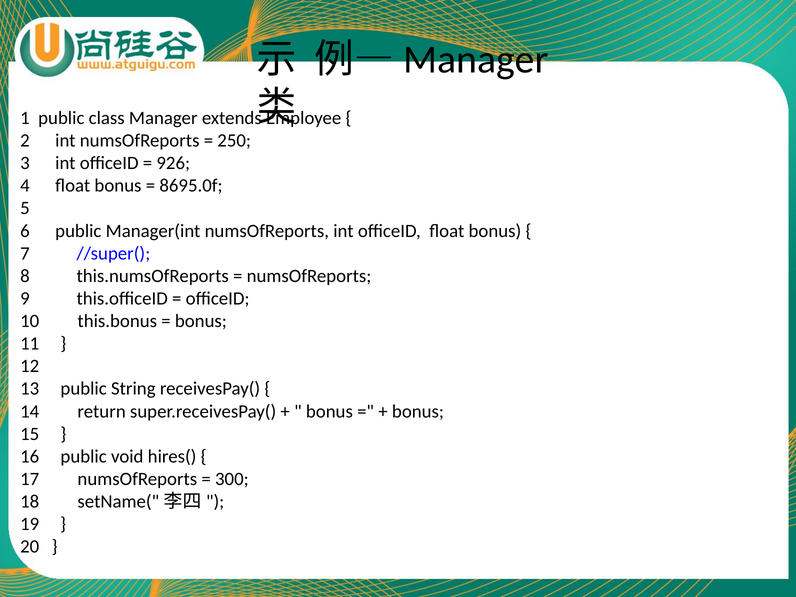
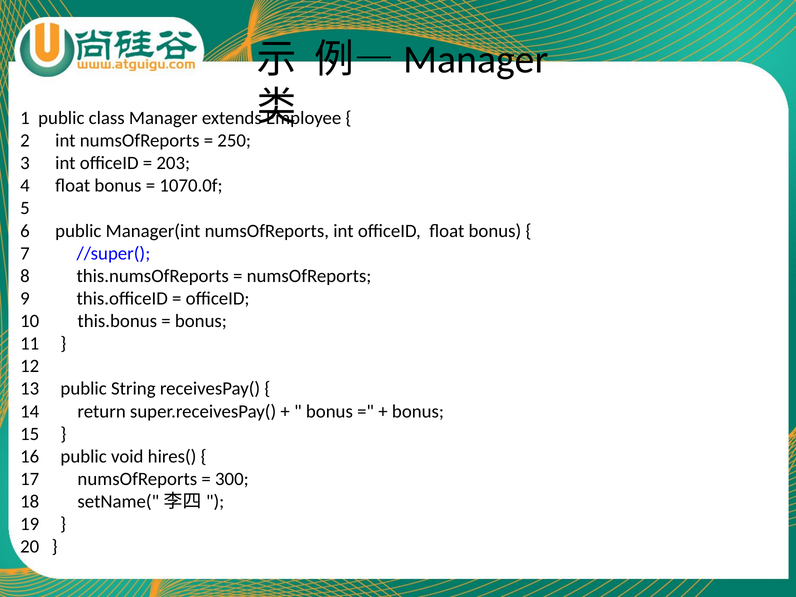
926: 926 -> 203 (173, 163)
8695.0f: 8695.0f -> 1070.0f (191, 186)
